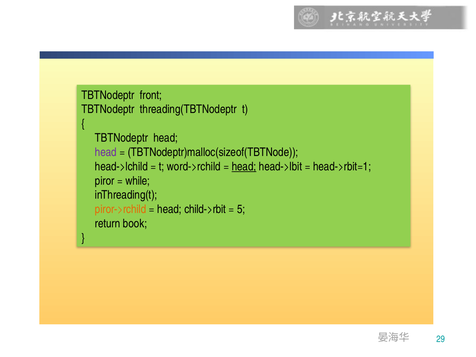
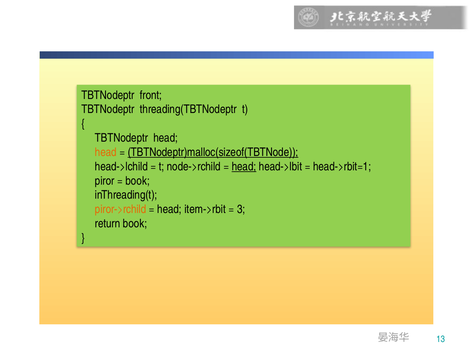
head colour: purple -> orange (106, 152)
TBTNodeptr)malloc(sizeof(TBTNode underline: none -> present (213, 152)
word->rchild: word->rchild -> node->rchild (194, 166)
while: while -> book (138, 181)
child->rbit: child->rbit -> item->rbit (205, 209)
5: 5 -> 3 (241, 209)
29: 29 -> 13 (441, 339)
